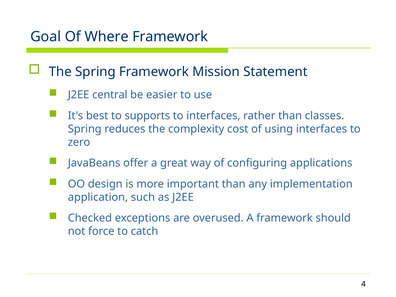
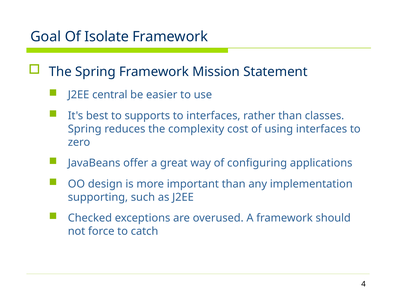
Where: Where -> Isolate (107, 37)
application: application -> supporting (98, 197)
